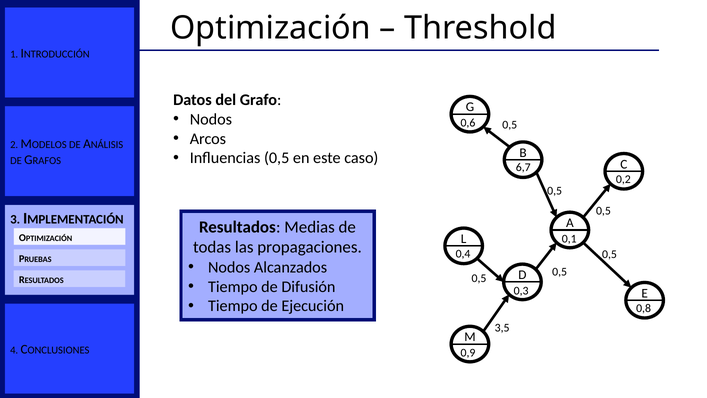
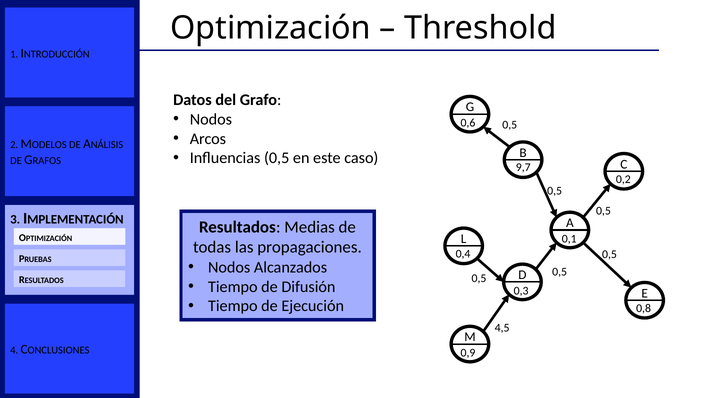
6,7: 6,7 -> 9,7 (523, 167)
3,5: 3,5 -> 4,5 (502, 328)
